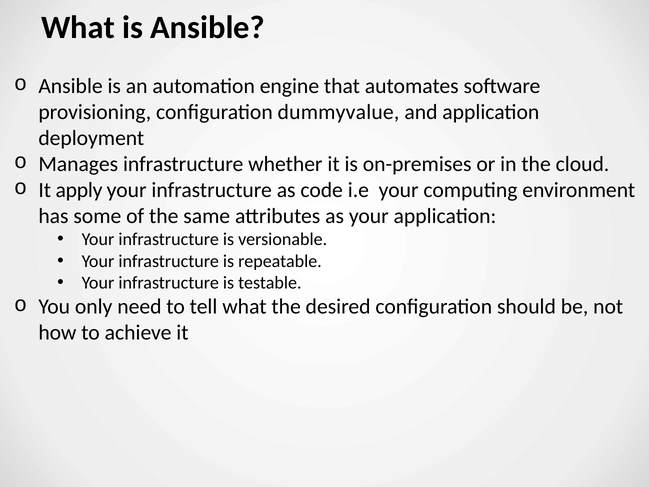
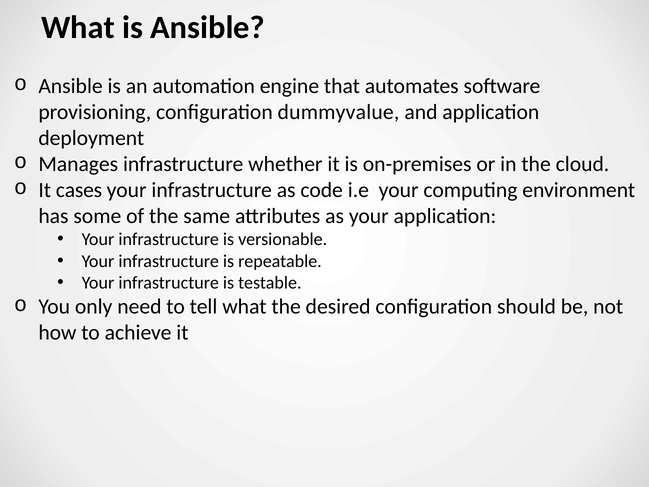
apply: apply -> cases (79, 190)
